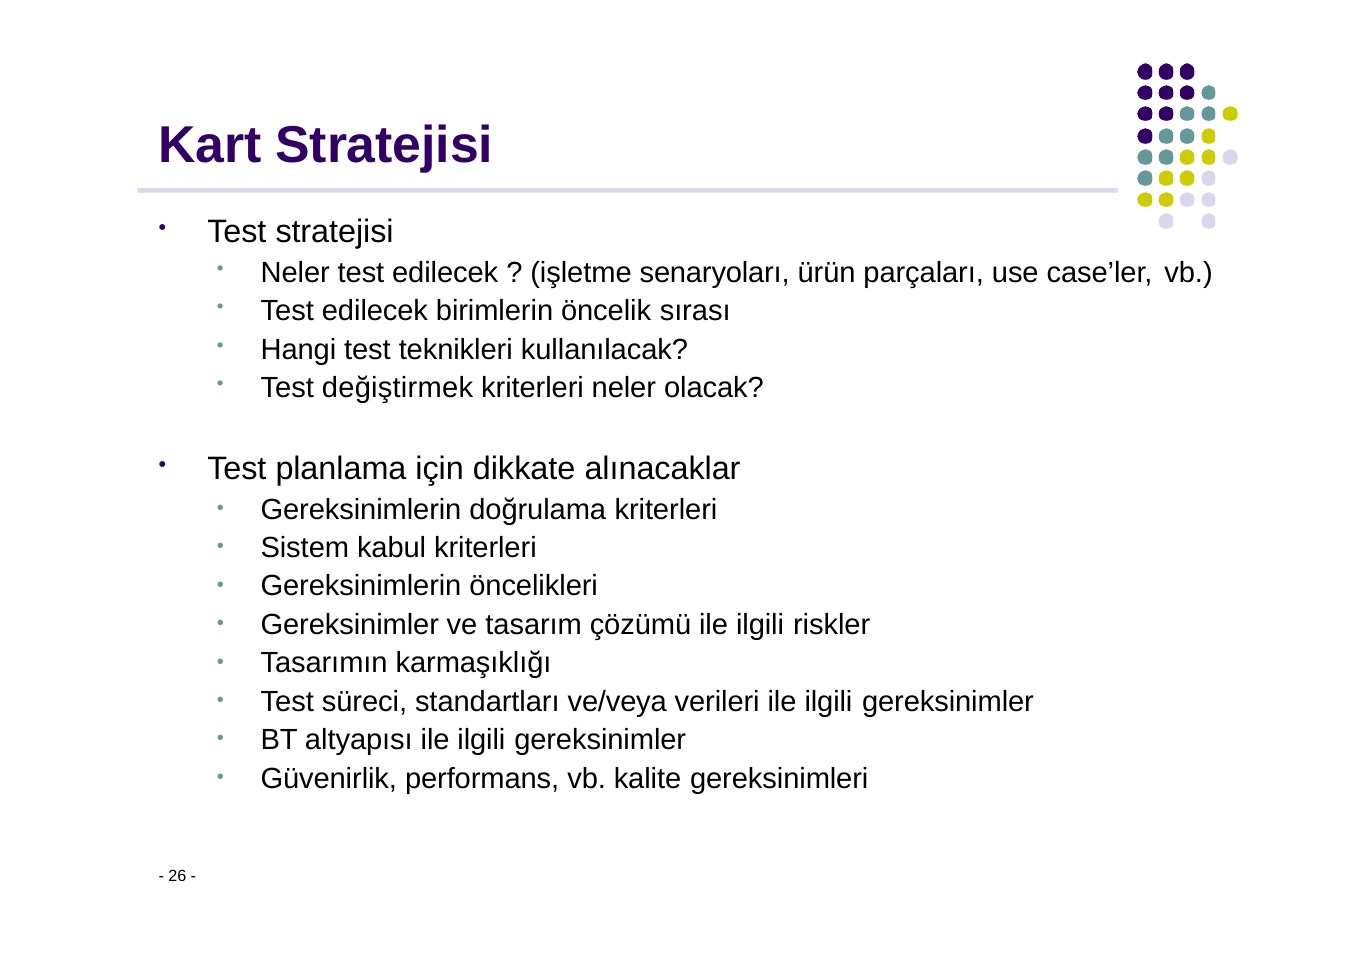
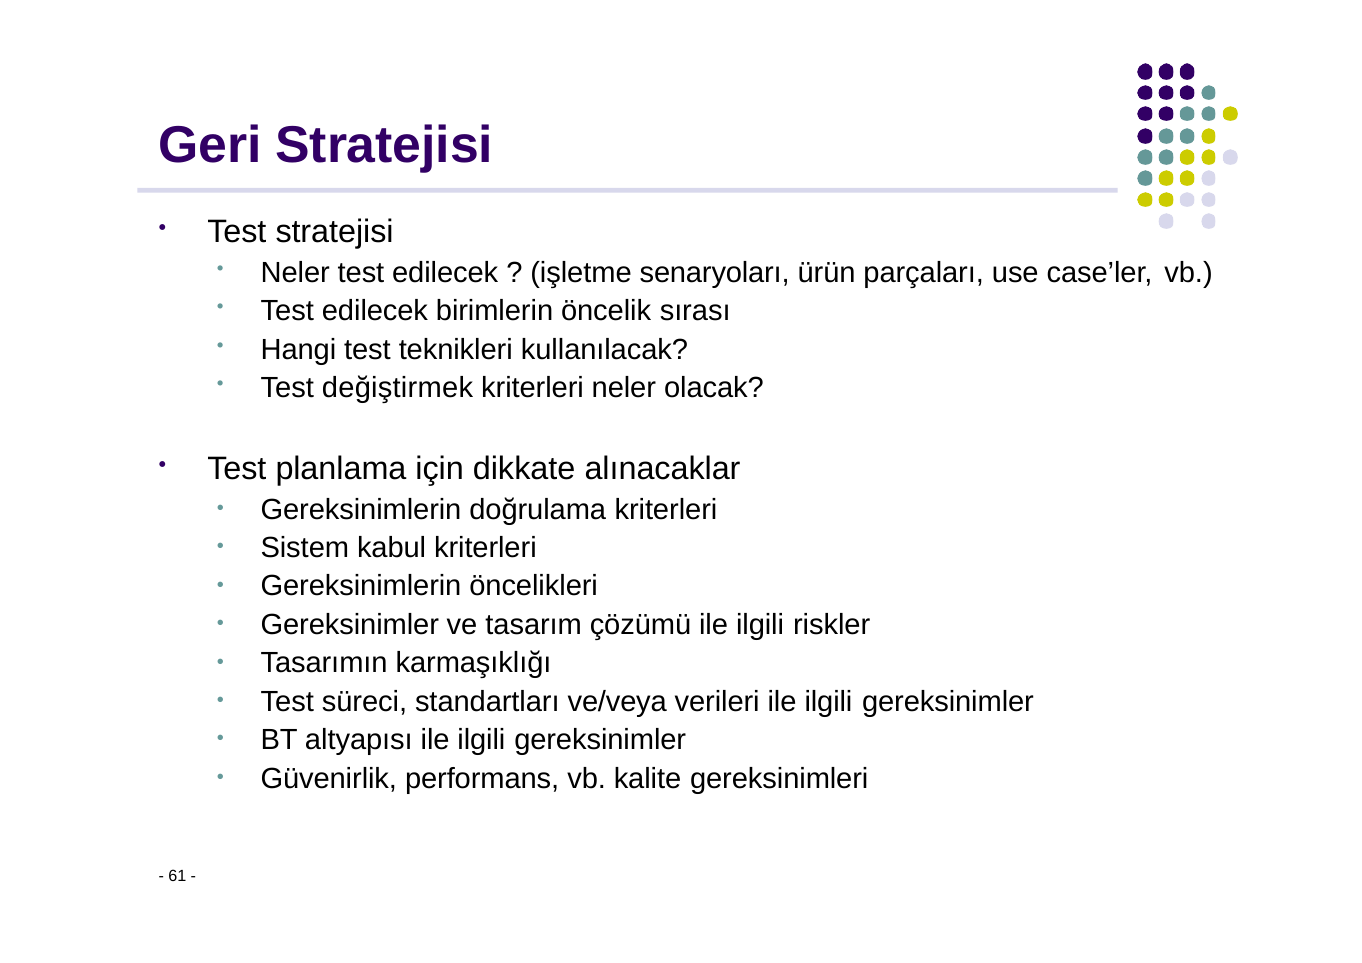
Kart: Kart -> Geri (210, 146)
26: 26 -> 61 (177, 876)
